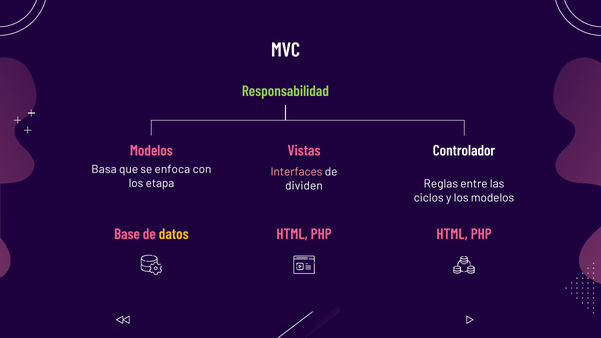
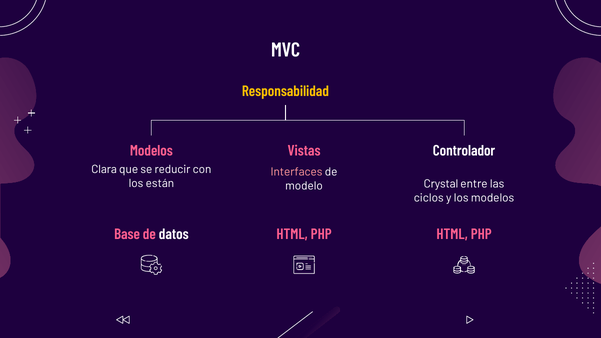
Responsabilidad colour: light green -> yellow (285, 91)
Basa: Basa -> Clara (104, 170)
enfoca: enfoca -> reducir (172, 170)
etapa: etapa -> están (160, 184)
Reglas: Reglas -> Crystal (441, 184)
dividen: dividen -> modelo (304, 186)
datos colour: yellow -> white (174, 235)
